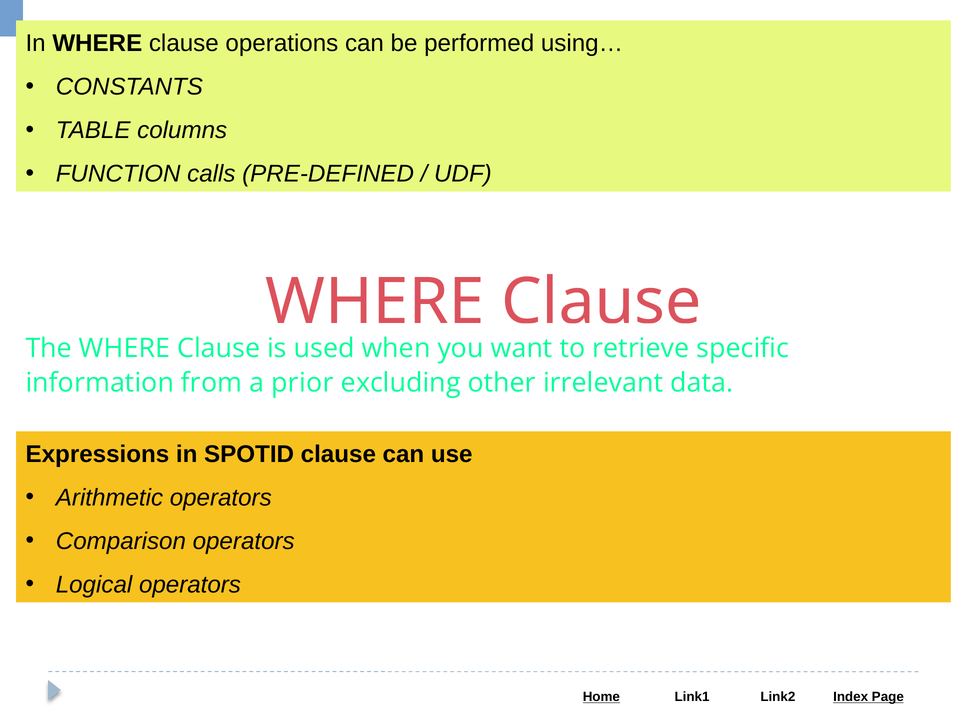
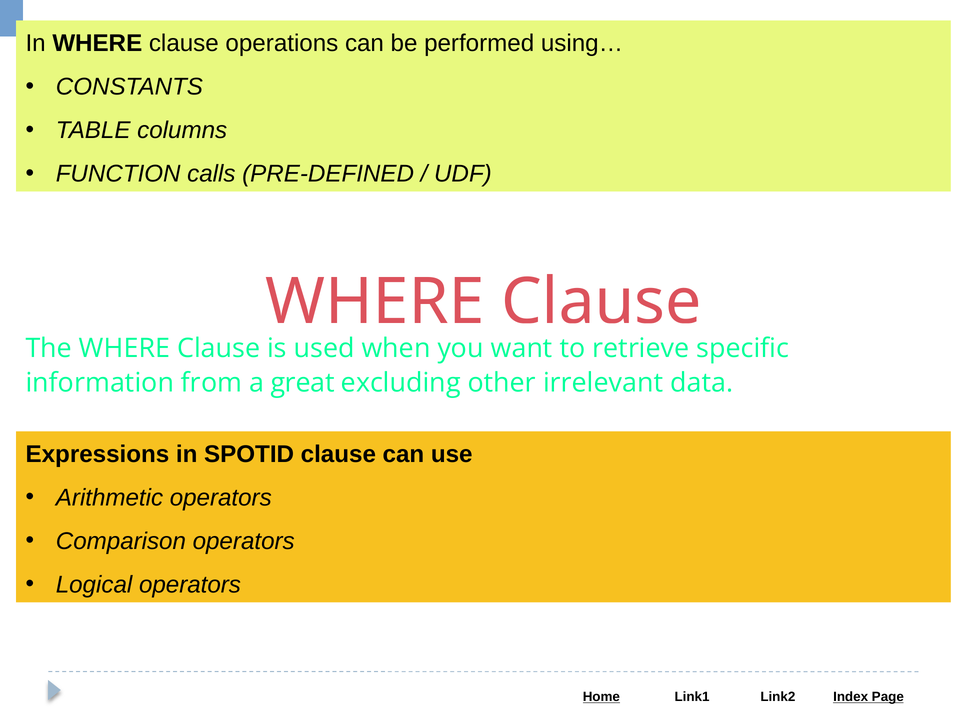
prior: prior -> great (303, 383)
